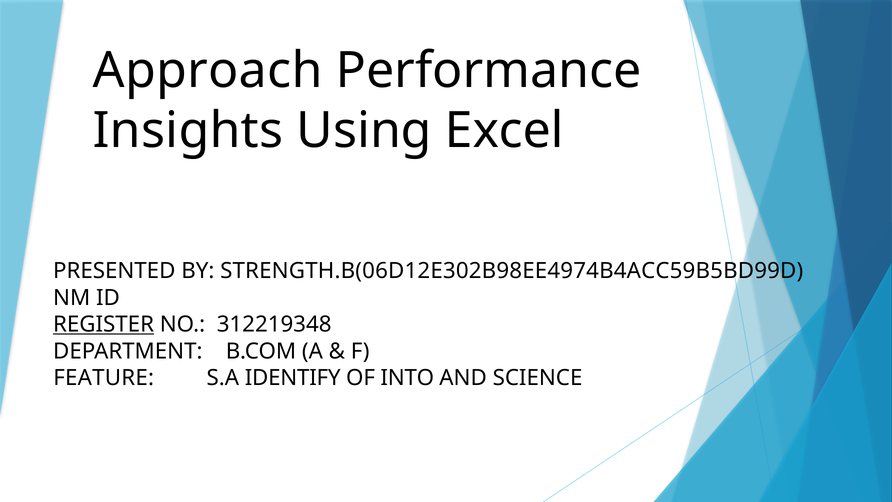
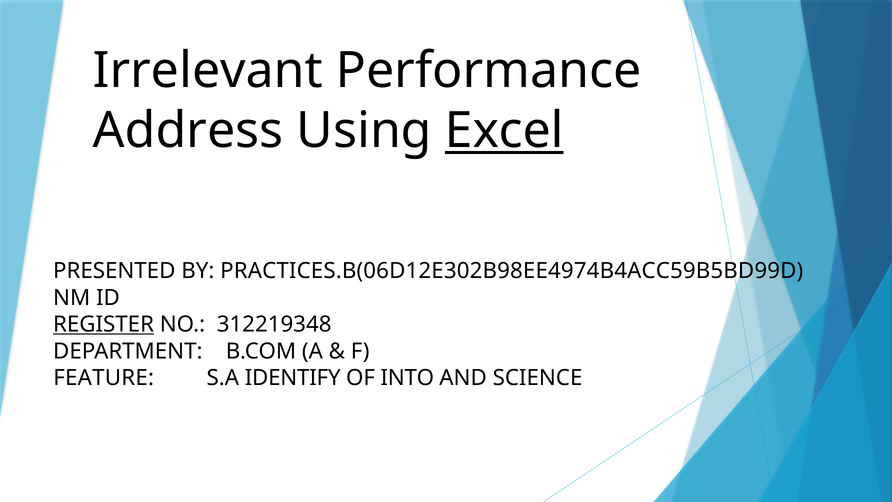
Approach: Approach -> Irrelevant (208, 70)
Insights: Insights -> Address (188, 131)
Excel underline: none -> present (504, 131)
STRENGTH.B(06D12E302B98EE4974B4ACC59B5BD99D: STRENGTH.B(06D12E302B98EE4974B4ACC59B5BD99D -> PRACTICES.B(06D12E302B98EE4974B4ACC59B5BD99D (512, 271)
